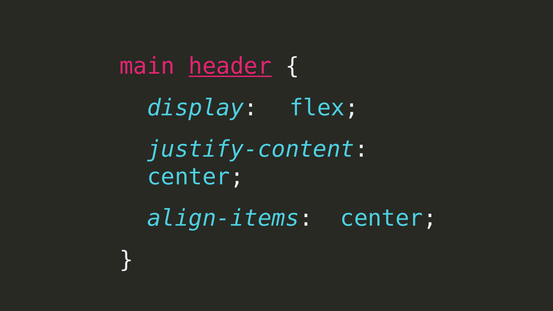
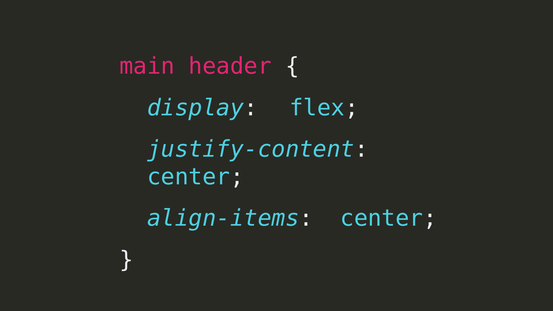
header underline: present -> none (230, 66)
